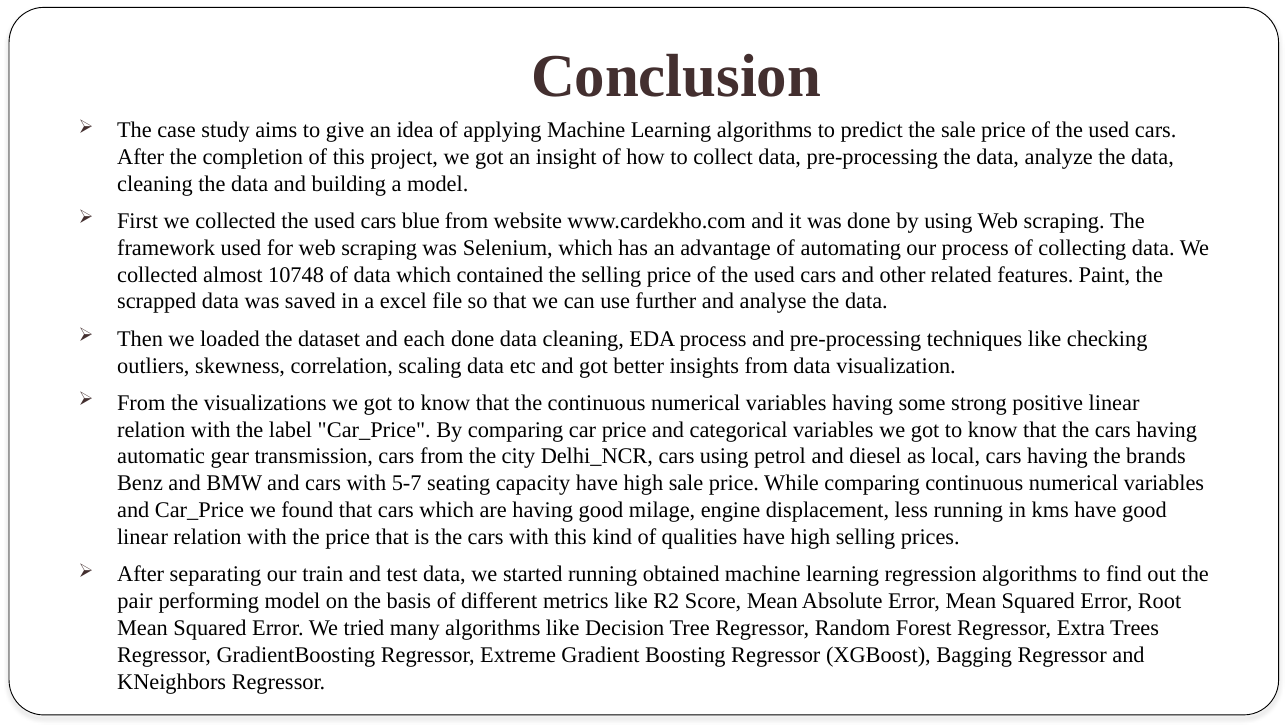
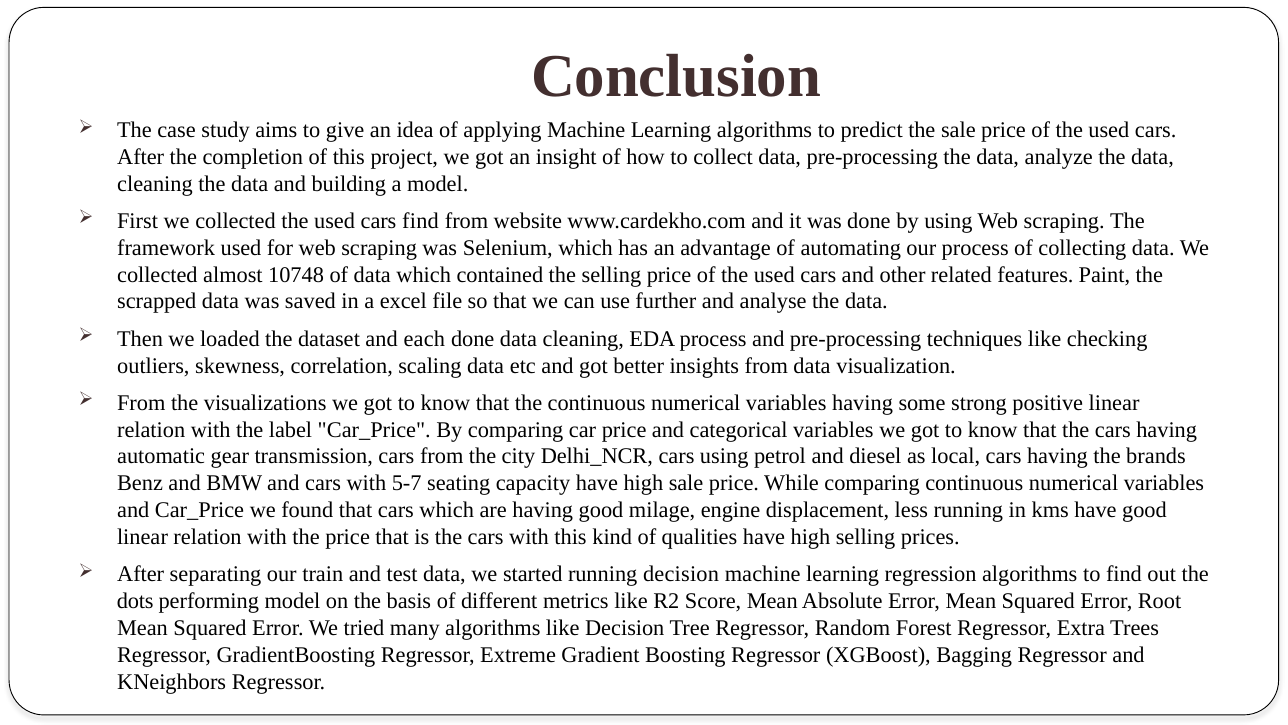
cars blue: blue -> find (421, 221)
running obtained: obtained -> decision (681, 574)
pair: pair -> dots (135, 601)
